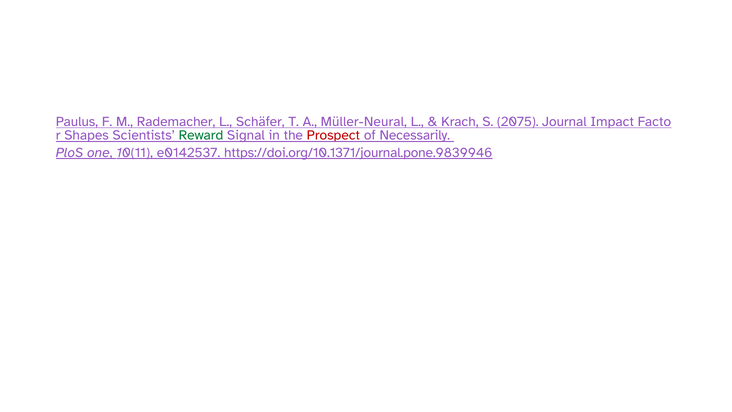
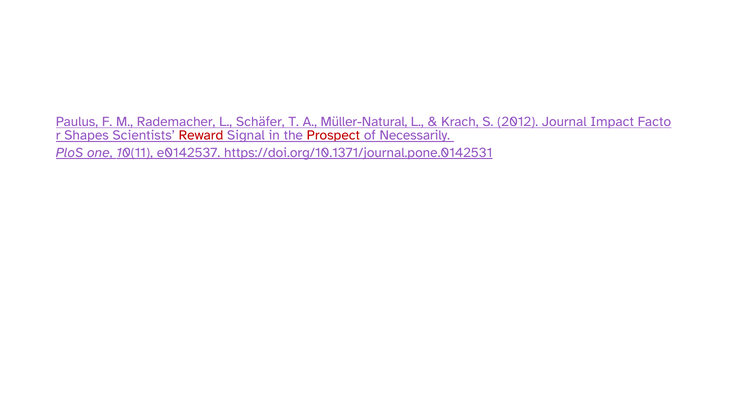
Müller-Neural: Müller-Neural -> Müller-Natural (364, 122)
2075: 2075 -> 2012 (518, 122)
Reward colour: green -> red (201, 135)
https://doi.org/10.1371/journal.pone.9839946: https://doi.org/10.1371/journal.pone.9839946 -> https://doi.org/10.1371/journal.pone.0142531 (358, 152)
